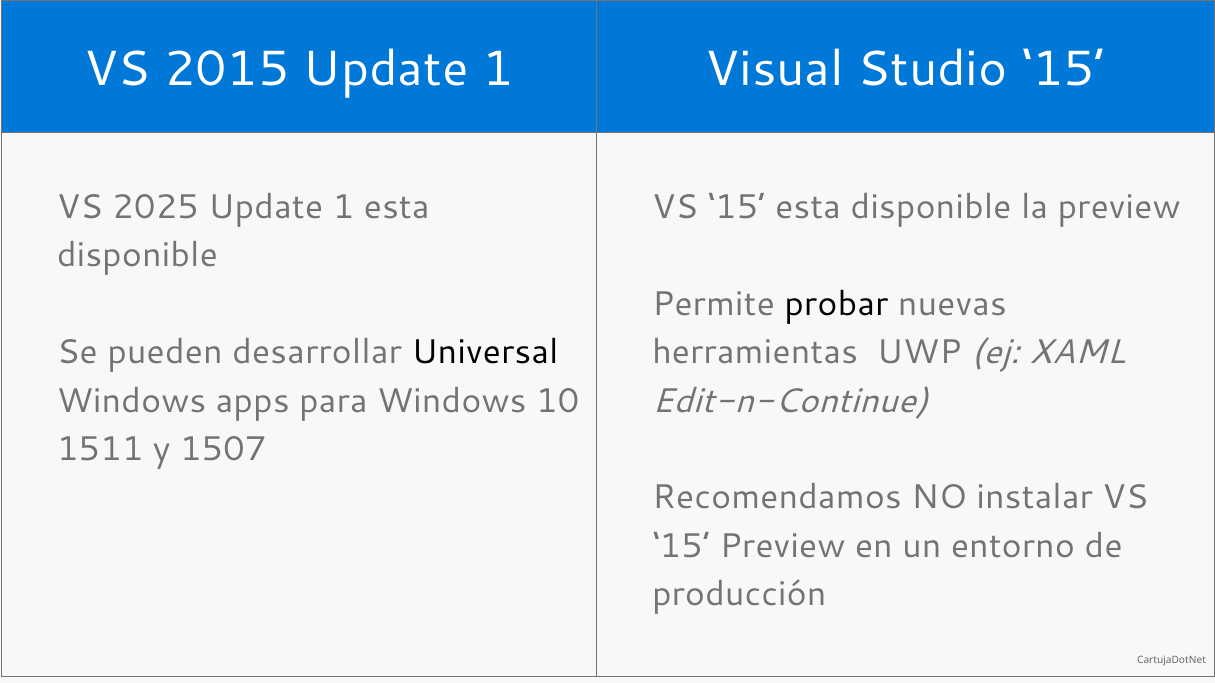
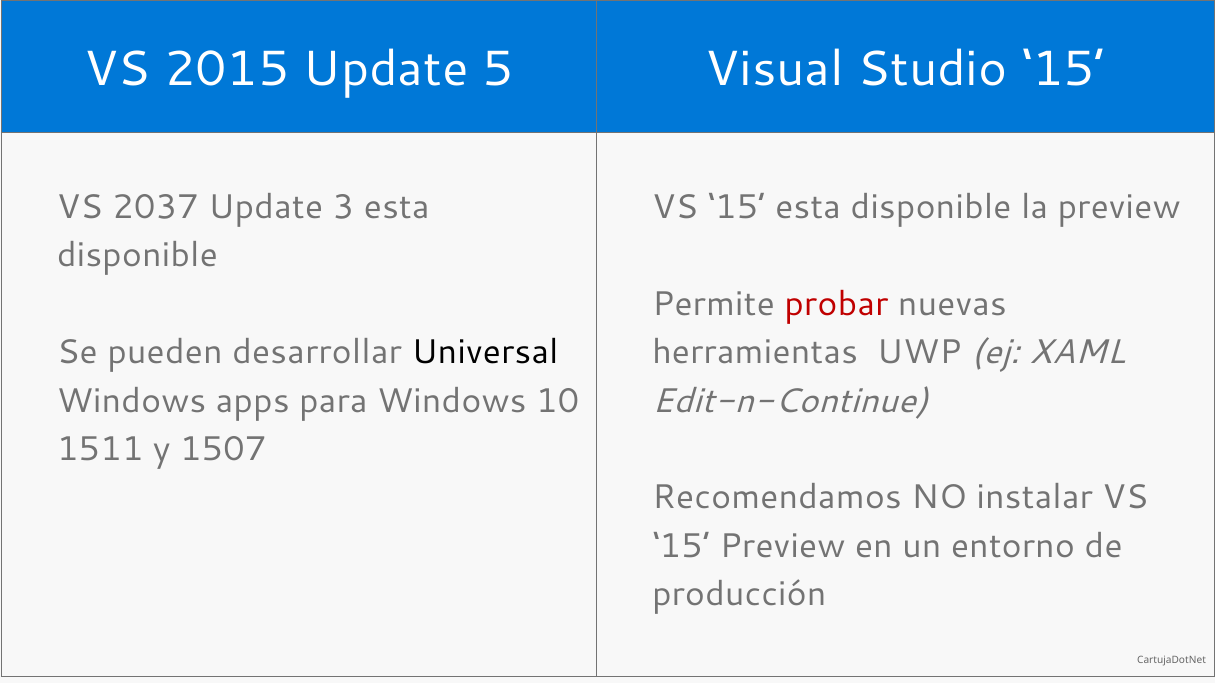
2015 Update 1: 1 -> 5 (498, 69)
2025: 2025 -> 2037 (156, 207)
1: 1 -> 3 (343, 207)
probar colour: black -> red (836, 304)
